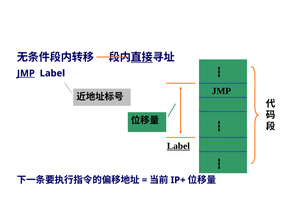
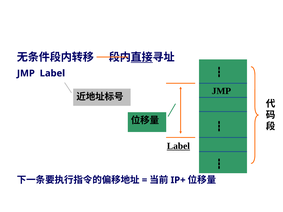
JMP underline: present -> none (26, 73)
